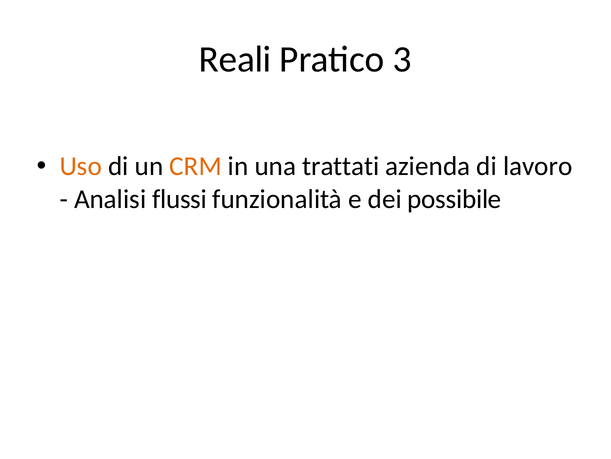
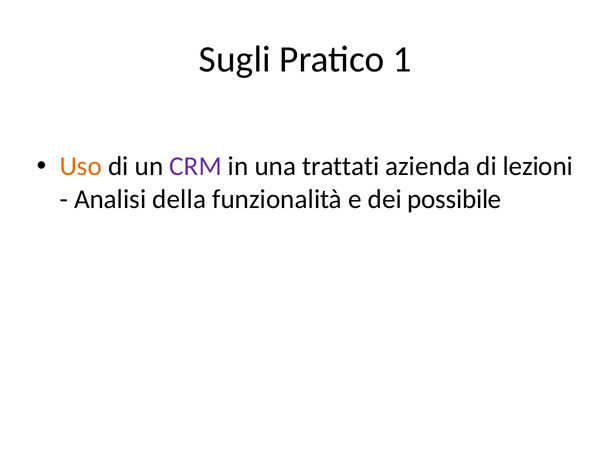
Reali: Reali -> Sugli (235, 59)
3: 3 -> 1 (402, 59)
CRM colour: orange -> purple (196, 166)
lavoro: lavoro -> lezioni (538, 166)
flussi: flussi -> della (179, 199)
